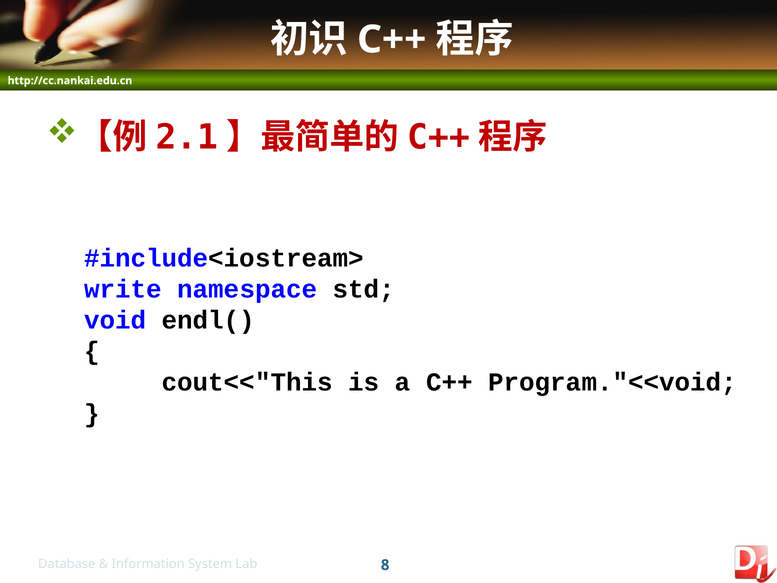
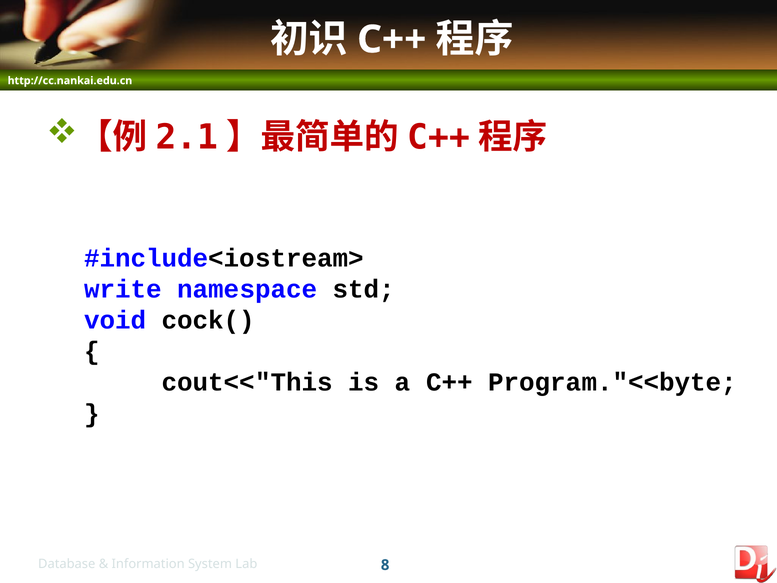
endl(: endl( -> cock( (208, 320)
Program."<<void: Program."<<void -> Program."<<byte (613, 382)
